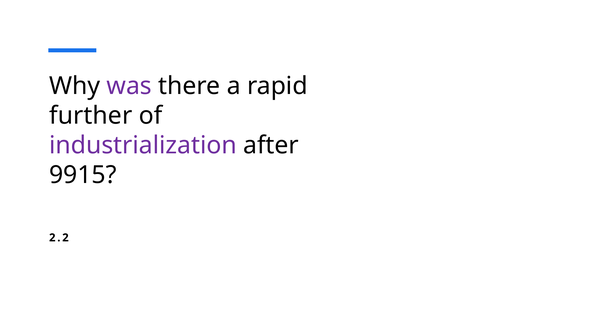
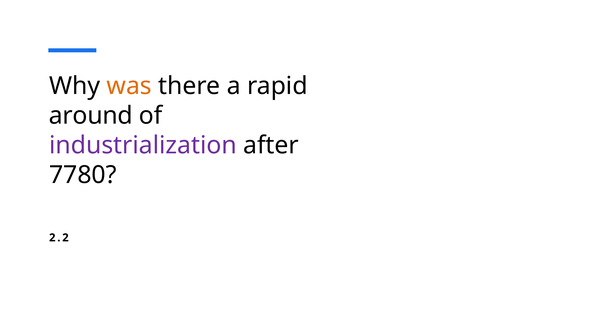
was colour: purple -> orange (129, 86)
further: further -> around (91, 116)
9915: 9915 -> 7780 (83, 175)
